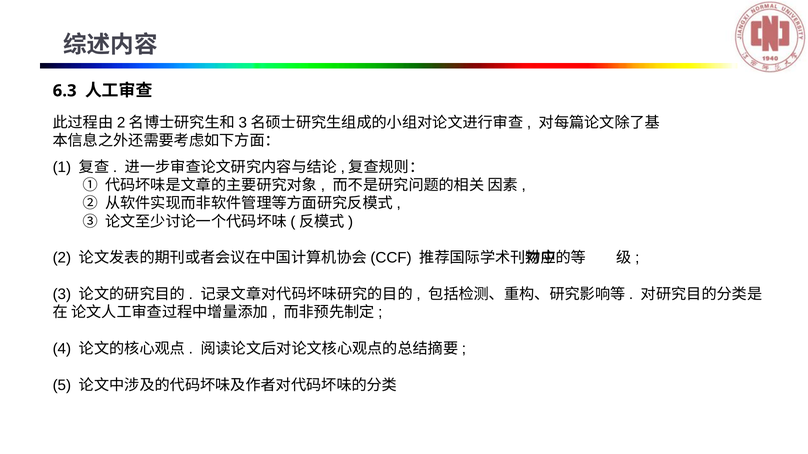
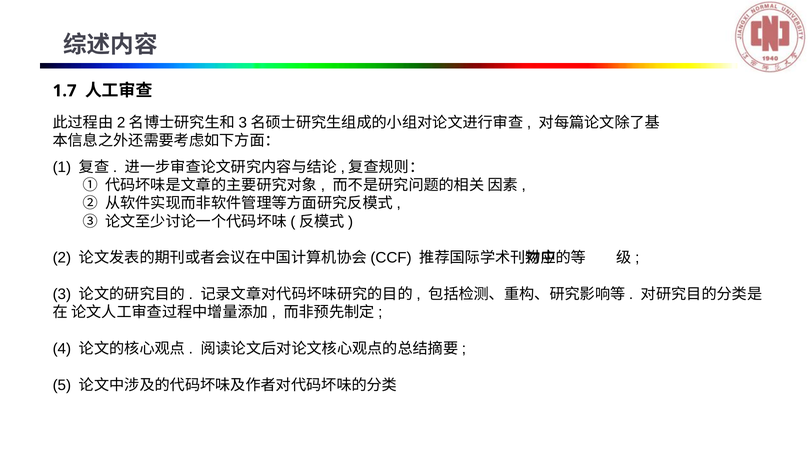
6.3: 6.3 -> 1.7 (65, 91)
